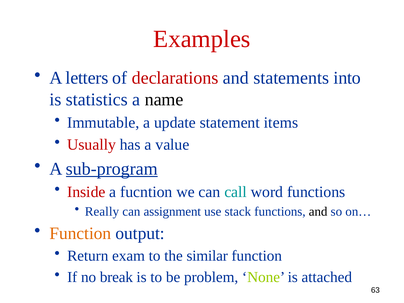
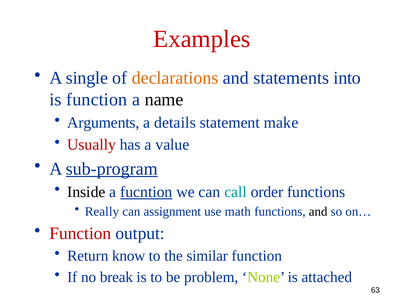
letters: letters -> single (87, 78)
declarations colour: red -> orange (175, 78)
is statistics: statistics -> function (97, 100)
Immutable: Immutable -> Arguments (103, 123)
update: update -> details (175, 123)
items: items -> make (281, 123)
Inside colour: red -> black (86, 192)
fucntion underline: none -> present (146, 192)
word: word -> order (267, 192)
stack: stack -> math (238, 212)
Function colour: orange -> red (80, 233)
exam: exam -> know (129, 256)
